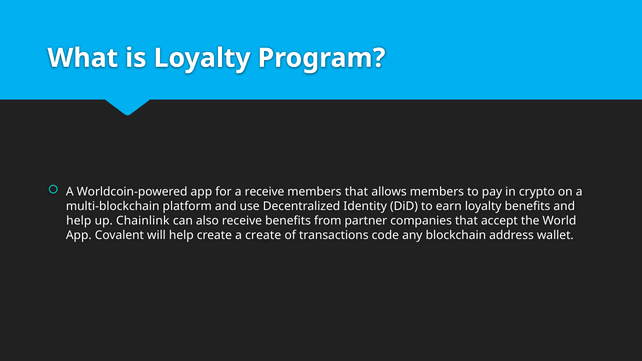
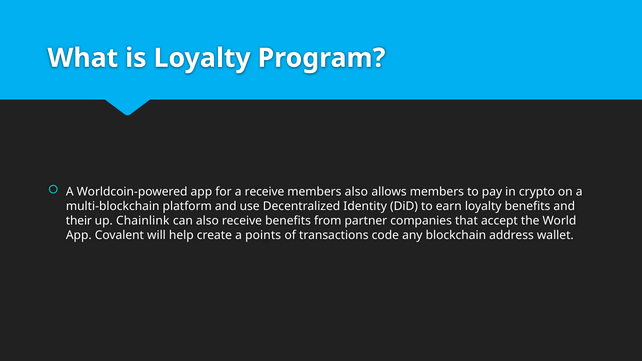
members that: that -> also (356, 192)
help: help -> their (79, 221)
a create: create -> points (263, 235)
